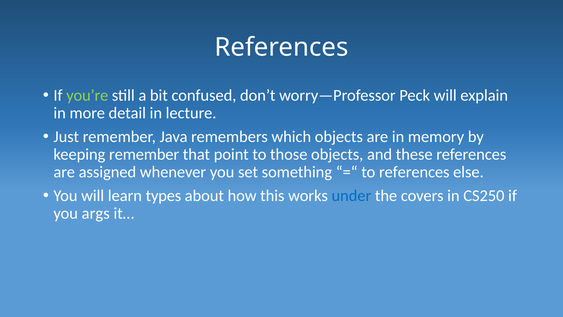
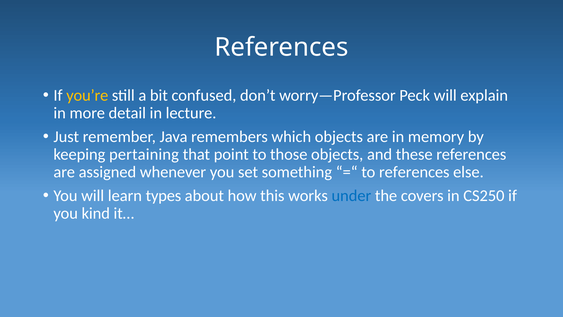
you’re colour: light green -> yellow (87, 95)
keeping remember: remember -> pertaining (144, 154)
args: args -> kind (96, 213)
